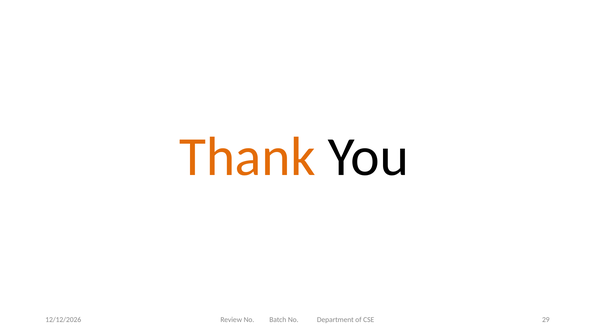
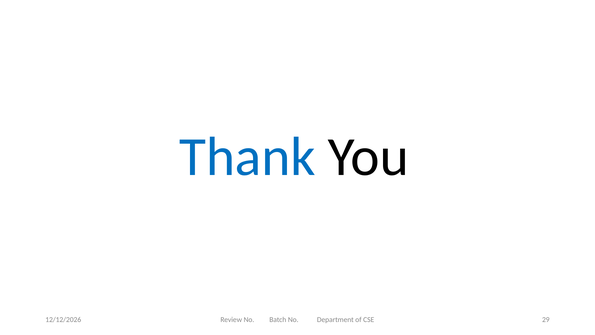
Thank colour: orange -> blue (247, 157)
